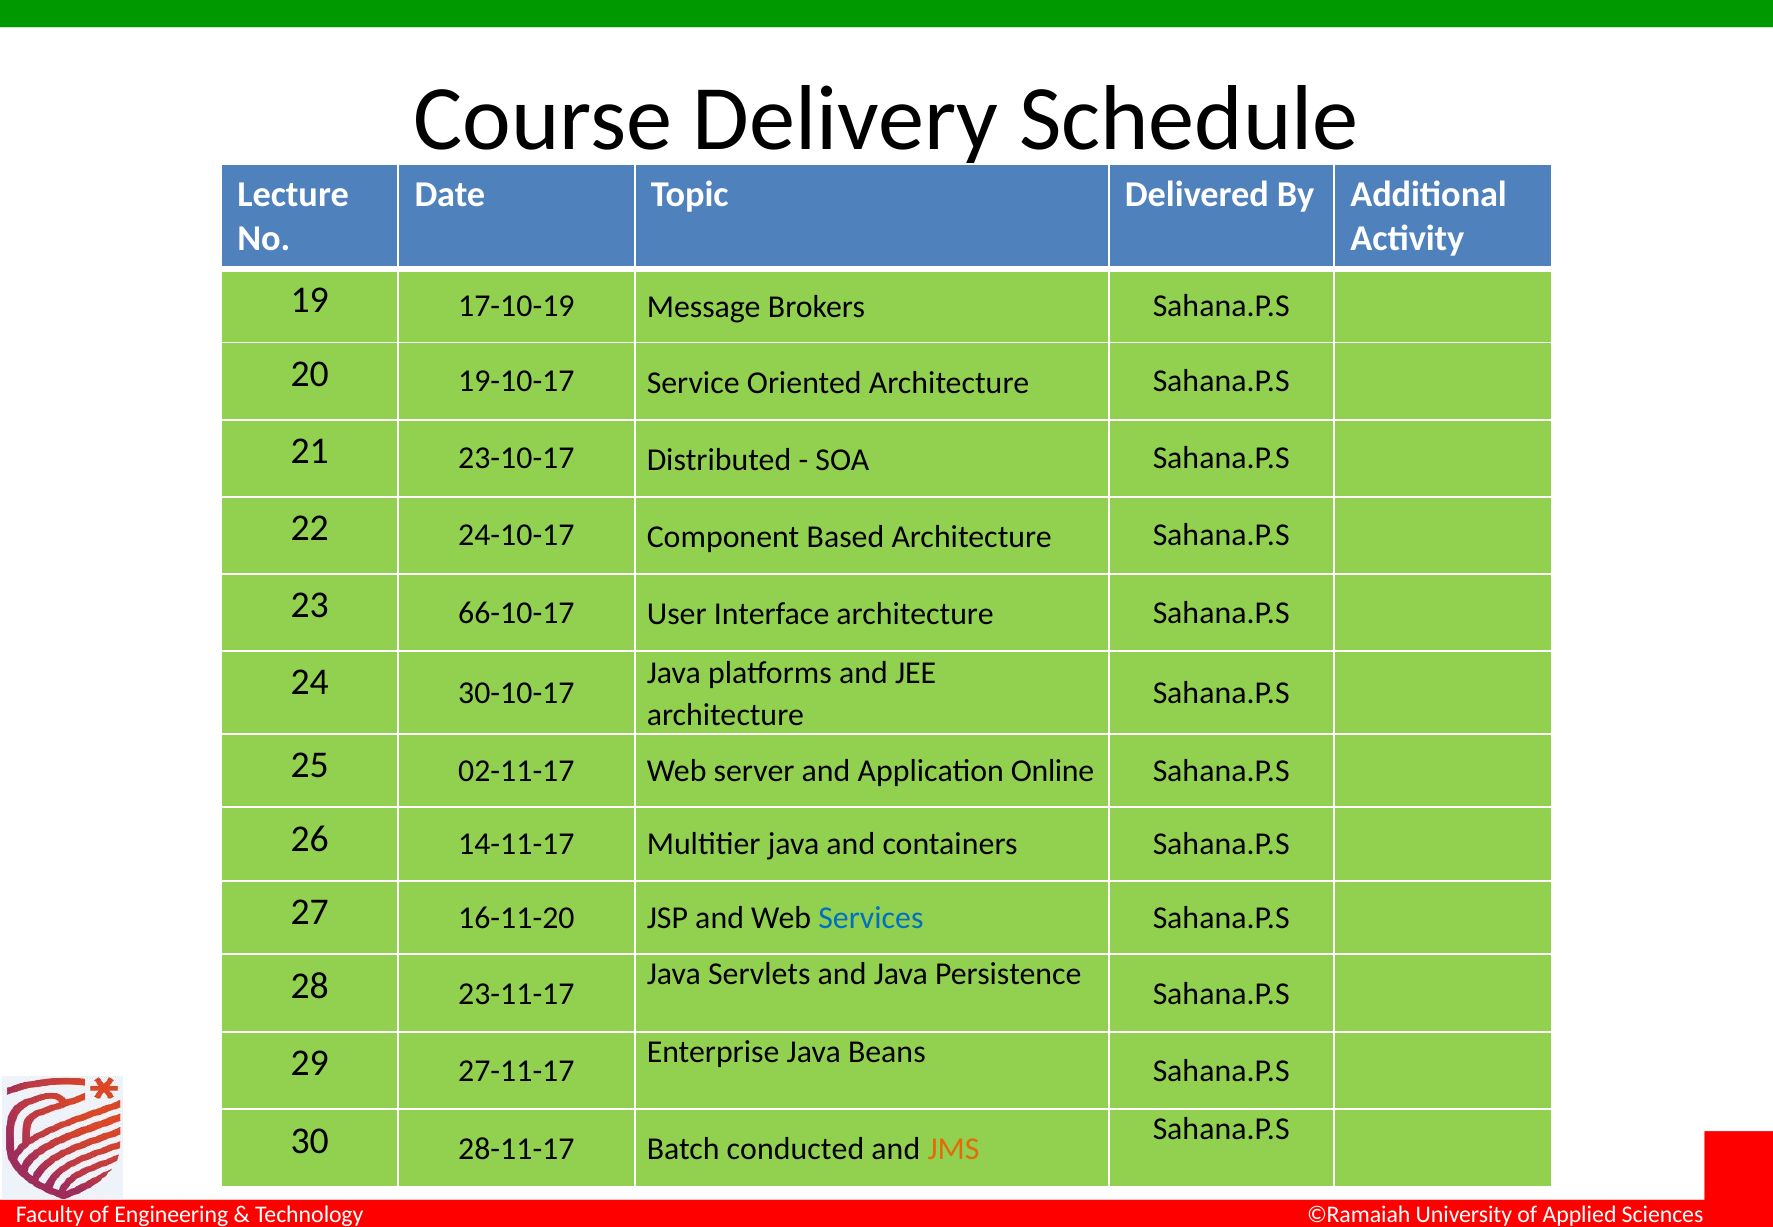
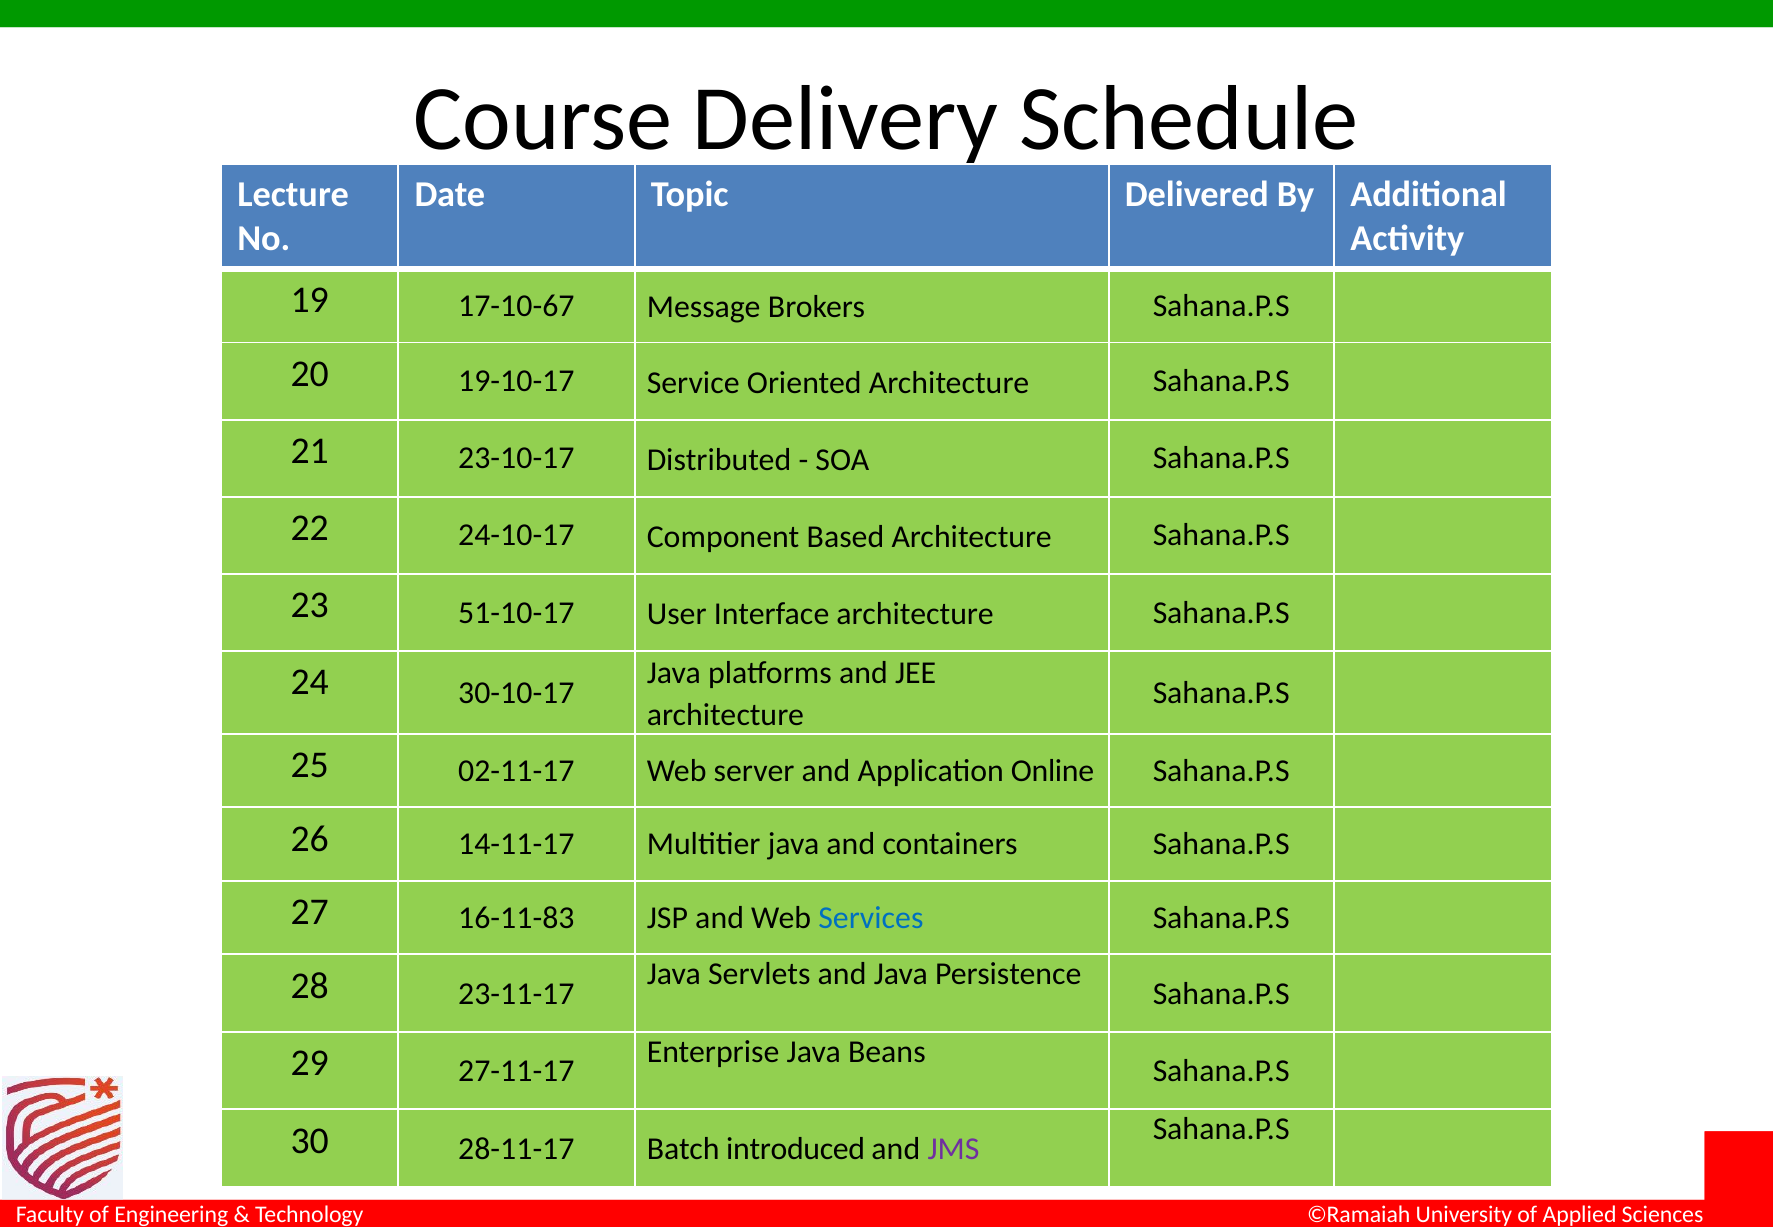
17-10-19: 17-10-19 -> 17-10-67 (516, 306)
66-10-17: 66-10-17 -> 51-10-17 (516, 613)
16-11-20: 16-11-20 -> 16-11-83 (516, 918)
conducted: conducted -> introduced (796, 1149)
JMS colour: orange -> purple (954, 1149)
